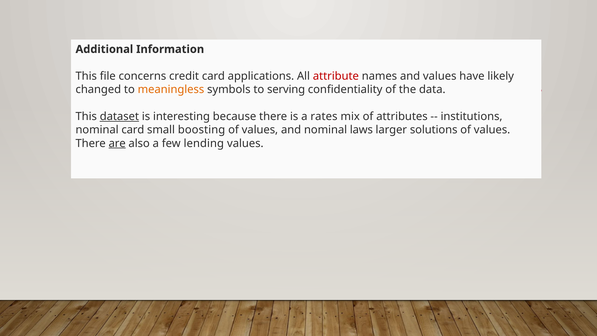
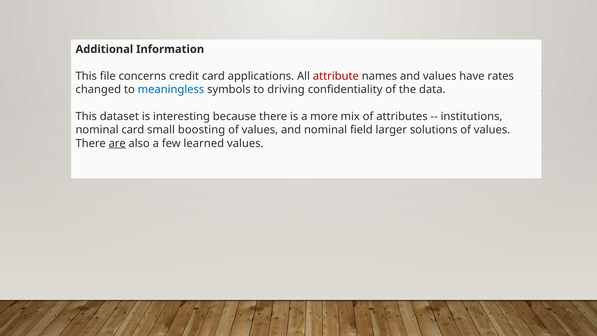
likely: likely -> rates (501, 76)
meaningless colour: orange -> blue (171, 90)
serving: serving -> driving (286, 90)
dataset underline: present -> none (119, 116)
rates: rates -> more (324, 116)
laws: laws -> field (361, 130)
lending: lending -> learned (204, 143)
